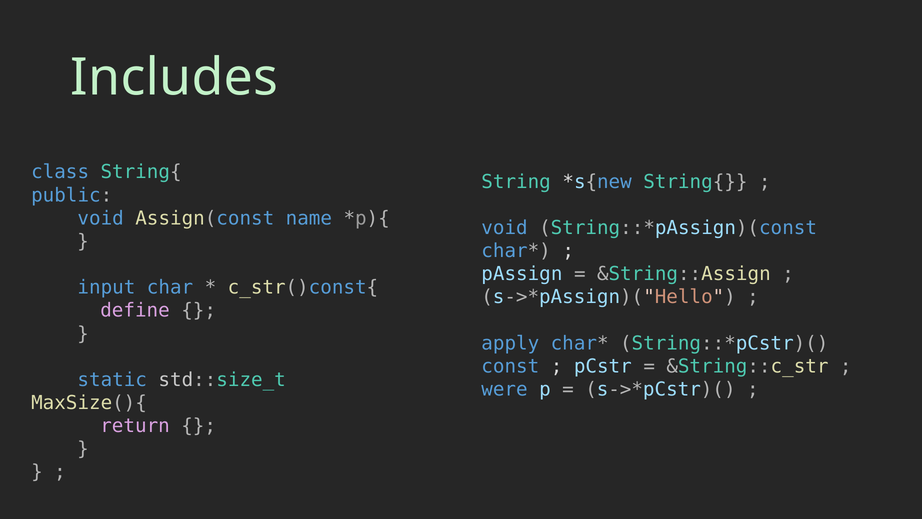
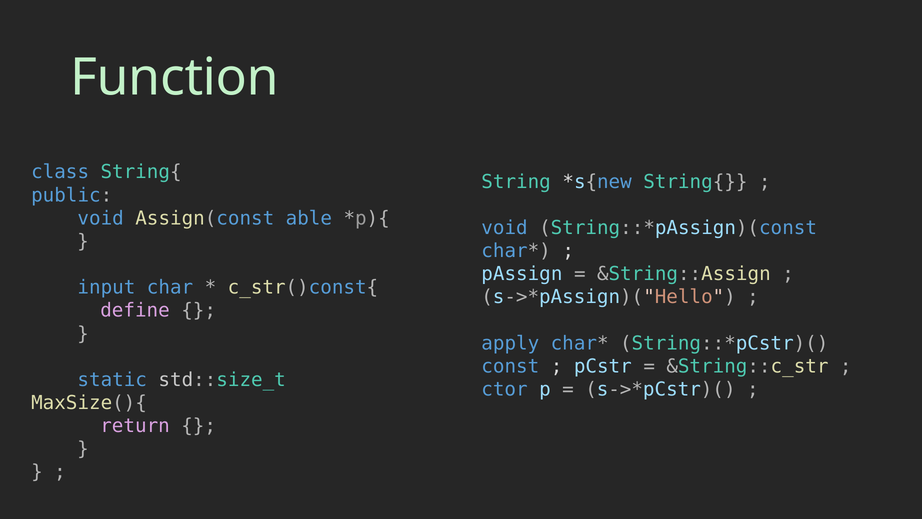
Includes: Includes -> Function (175, 77)
name: name -> able (309, 218)
were: were -> ctor (504, 389)
